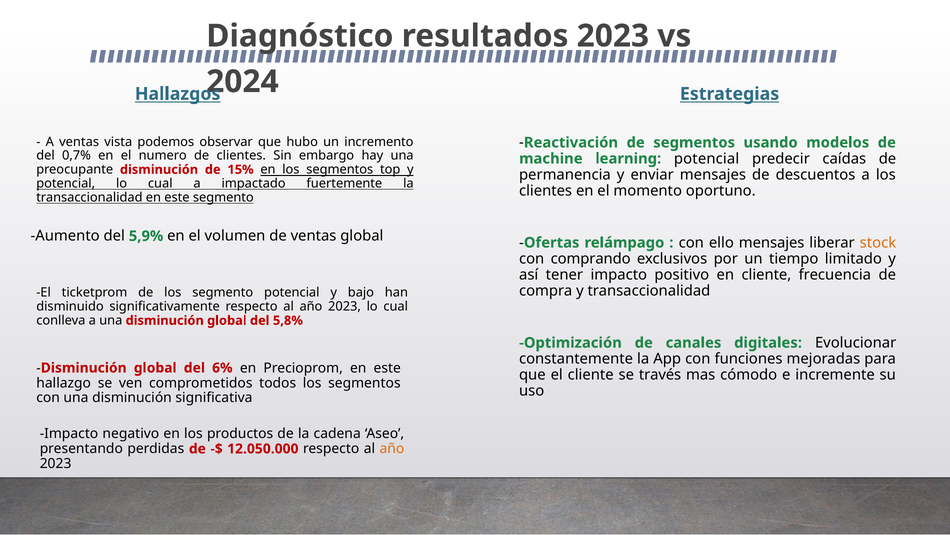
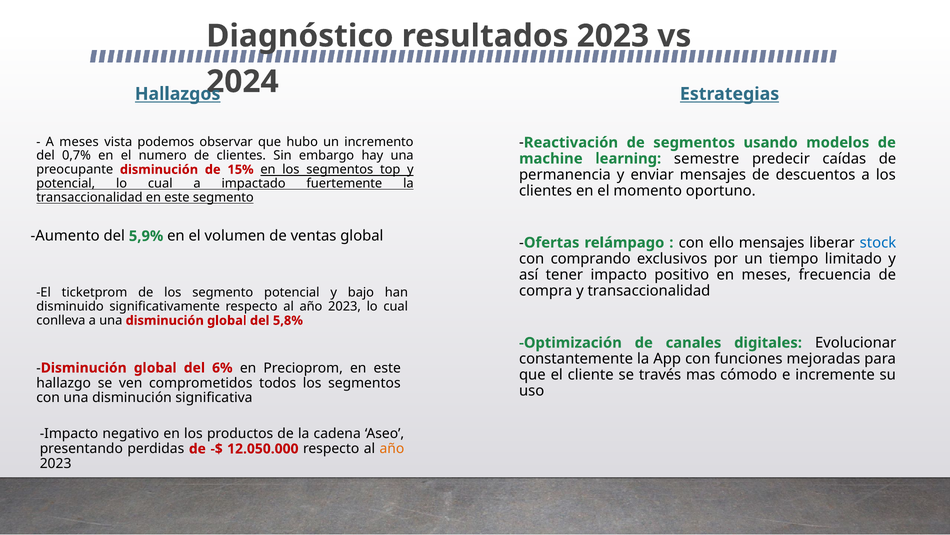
A ventas: ventas -> meses (79, 142)
learning potencial: potencial -> semestre (707, 158)
stock colour: orange -> blue (878, 242)
en cliente: cliente -> meses (766, 274)
